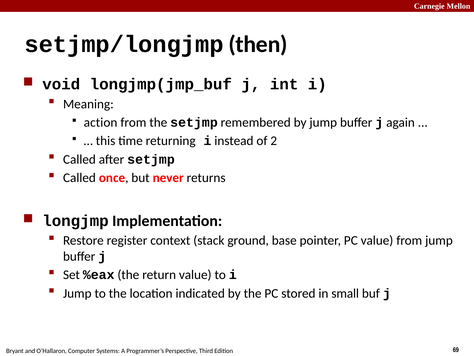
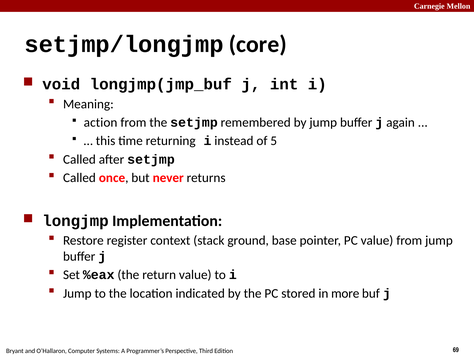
then: then -> core (258, 44)
2: 2 -> 5 (274, 141)
small: small -> more (345, 293)
